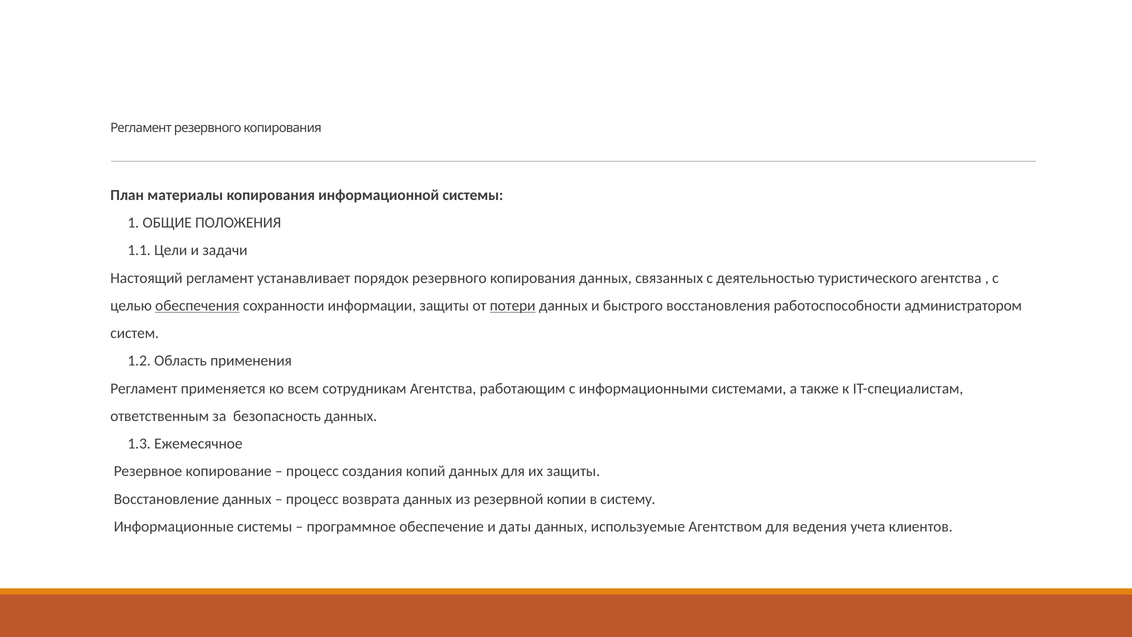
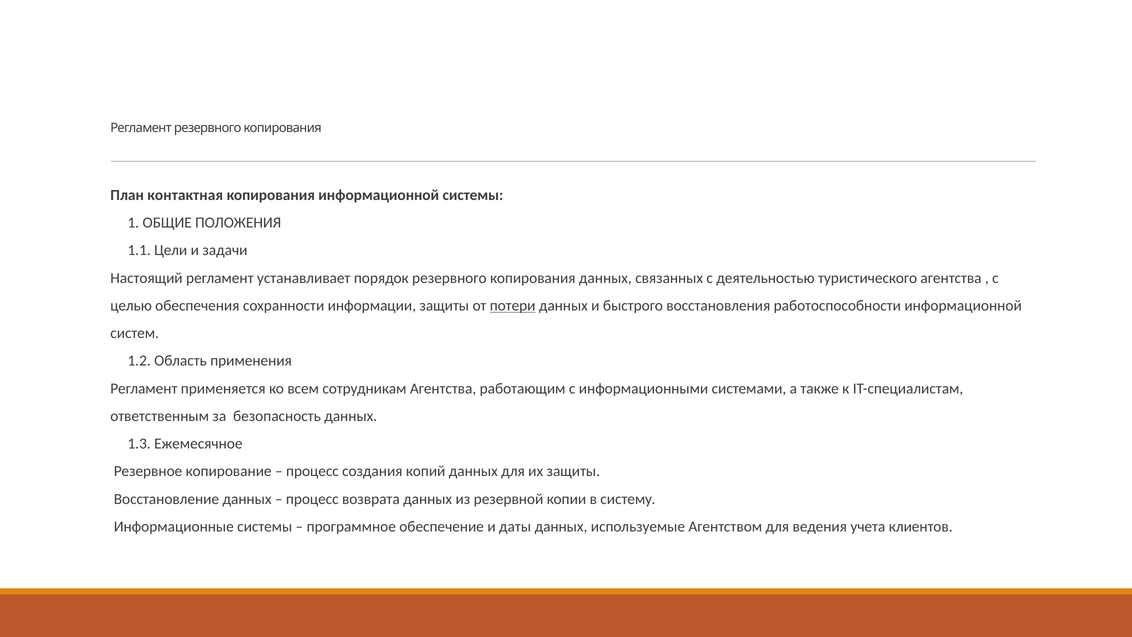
материалы: материалы -> контактная (185, 195)
обеспечения underline: present -> none (197, 306)
работоспособности администратором: администратором -> информационной (963, 306)
